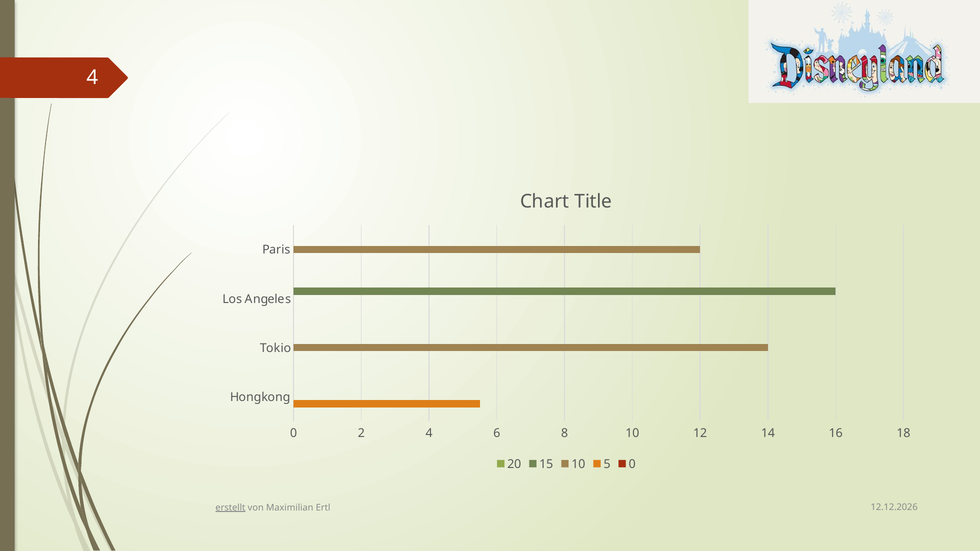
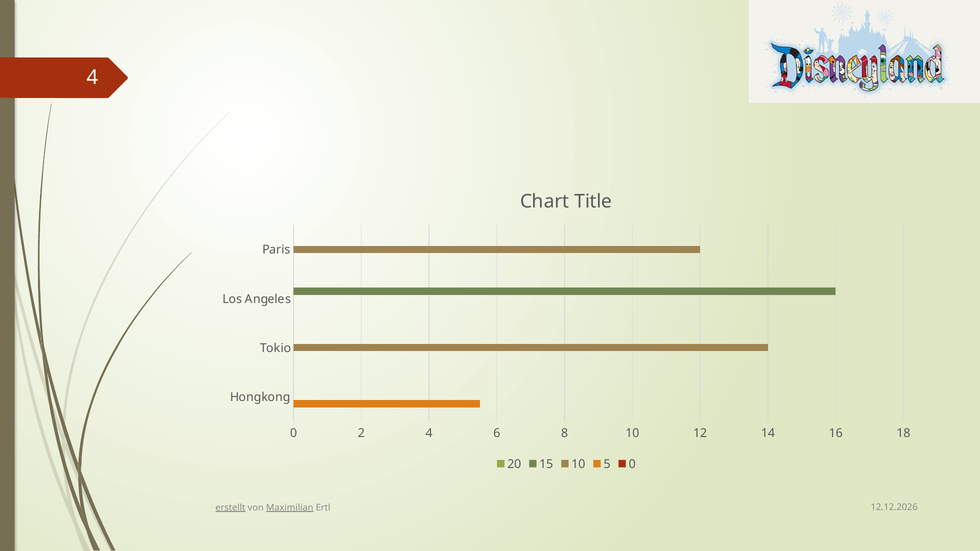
Maximilian underline: none -> present (290, 508)
